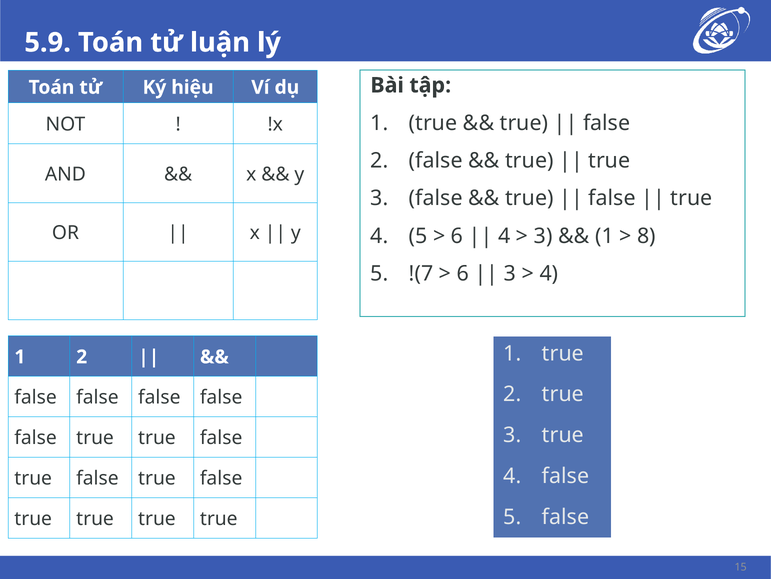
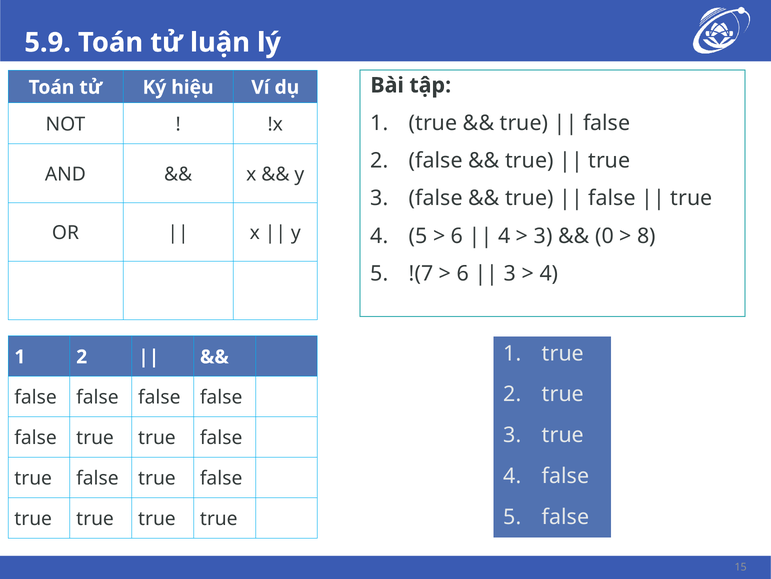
1: 1 -> 0 (604, 236)
